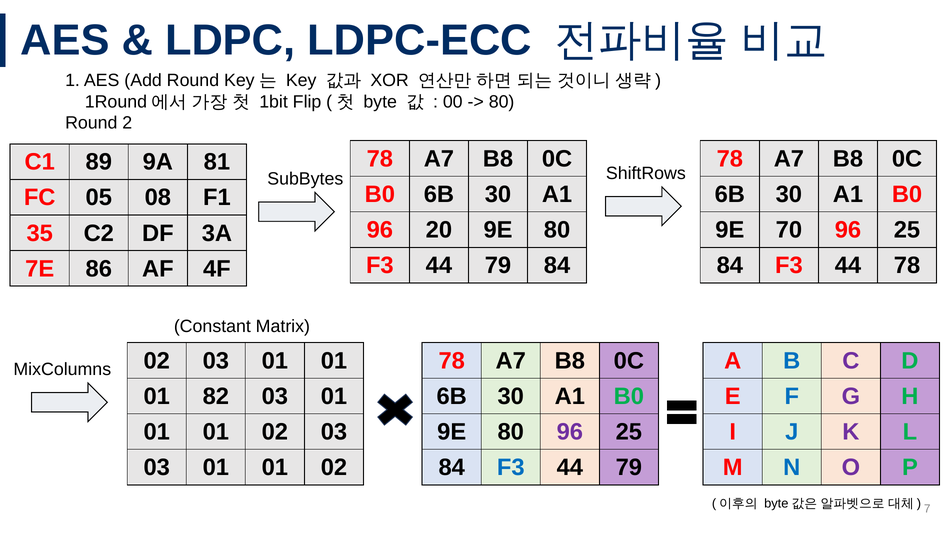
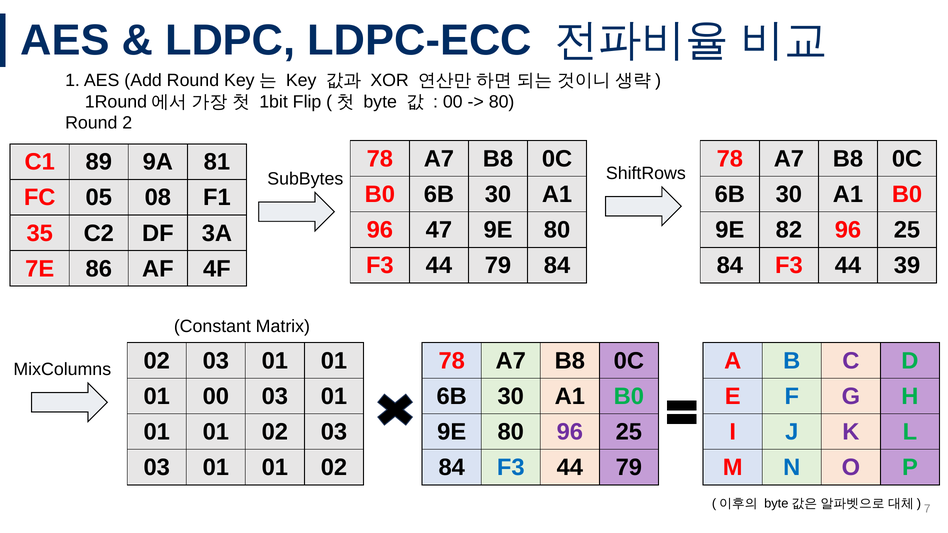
20: 20 -> 47 (439, 230)
70: 70 -> 82 (789, 230)
44 78: 78 -> 39 (907, 266)
01 82: 82 -> 00 (216, 397)
